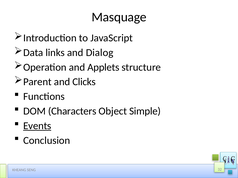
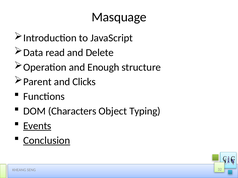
links: links -> read (55, 53)
Dialog: Dialog -> Delete (100, 53)
Applets: Applets -> Enough (103, 67)
Simple: Simple -> Typing (145, 111)
Conclusion underline: none -> present (47, 141)
